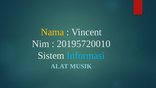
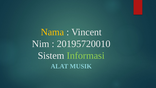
Informasi colour: light blue -> light green (86, 55)
